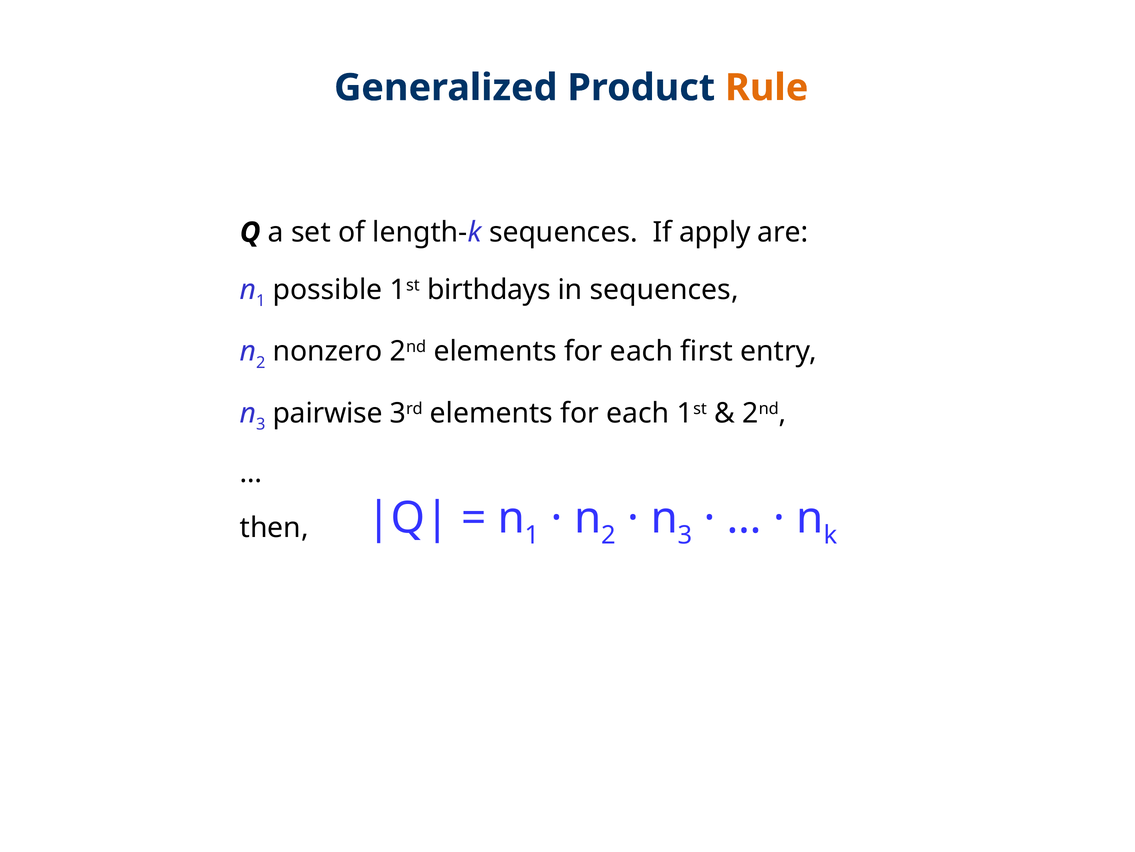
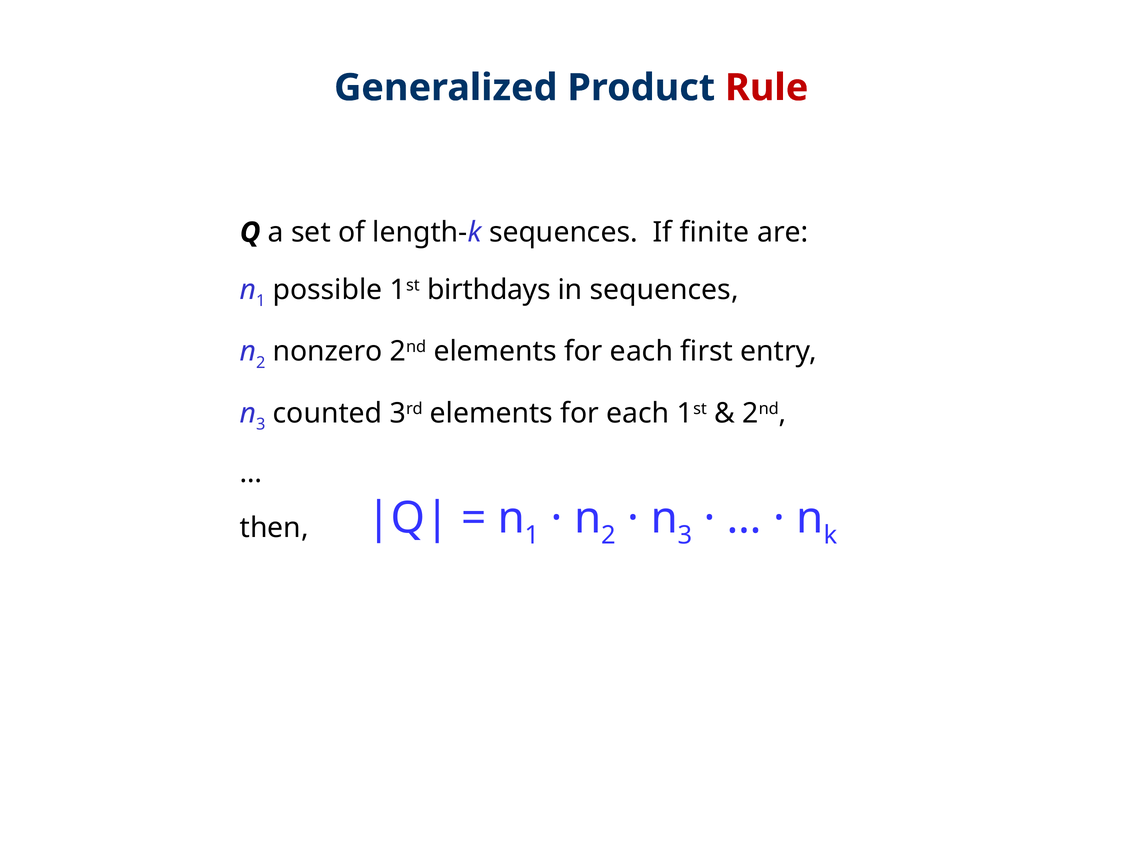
Rule colour: orange -> red (767, 88)
apply: apply -> finite (715, 232)
pairwise: pairwise -> counted (328, 413)
